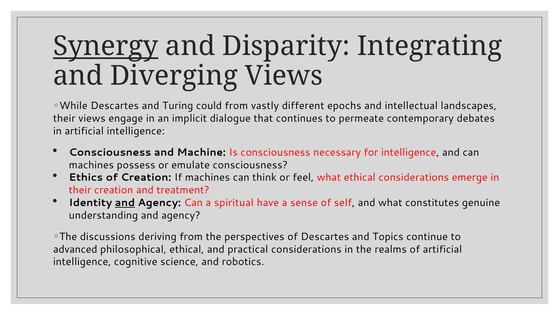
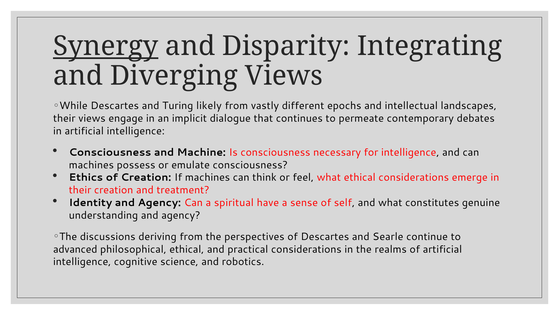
could: could -> likely (209, 106)
and underline: present -> none (125, 202)
Topics: Topics -> Searle (388, 236)
